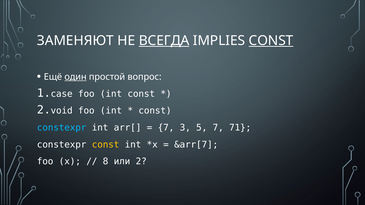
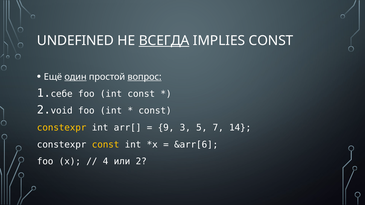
ЗАМЕНЯЮТ: ЗАМЕНЯЮТ -> UNDEFINED (75, 41)
CONST underline: present -> none (271, 41)
вопрос underline: none -> present (144, 77)
case: case -> себе (62, 94)
constexpr colour: light blue -> yellow (62, 128)
7: 7 -> 9 (166, 128)
71: 71 -> 14 (240, 128)
&arr[7: &arr[7 -> &arr[6 (196, 145)
8: 8 -> 4 (106, 162)
